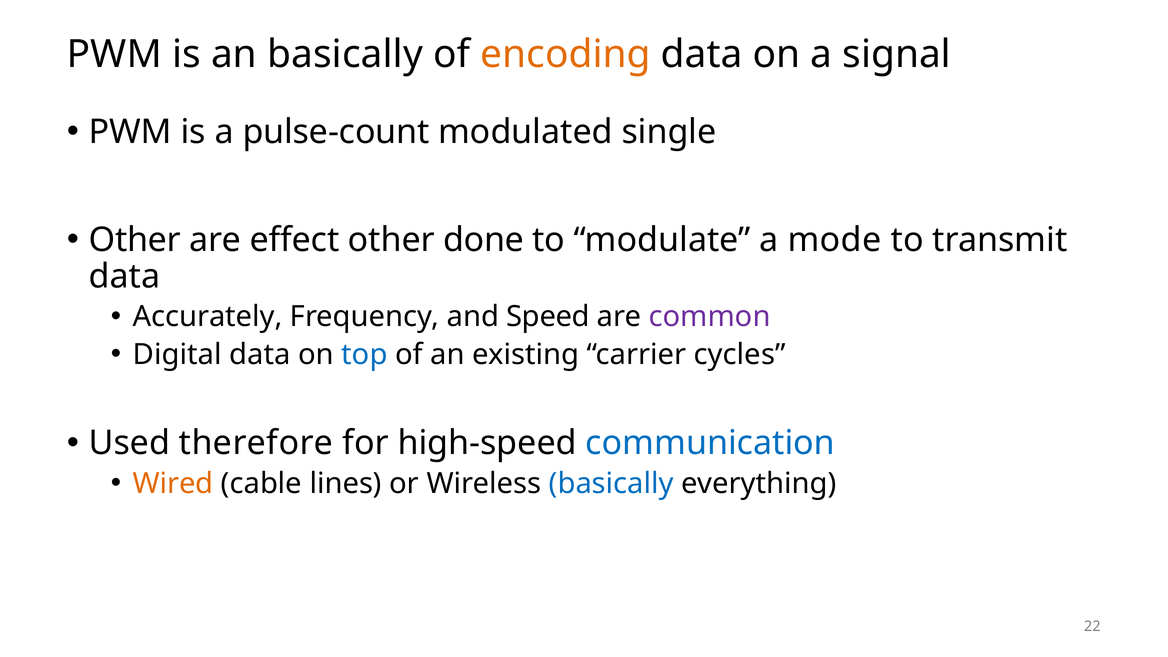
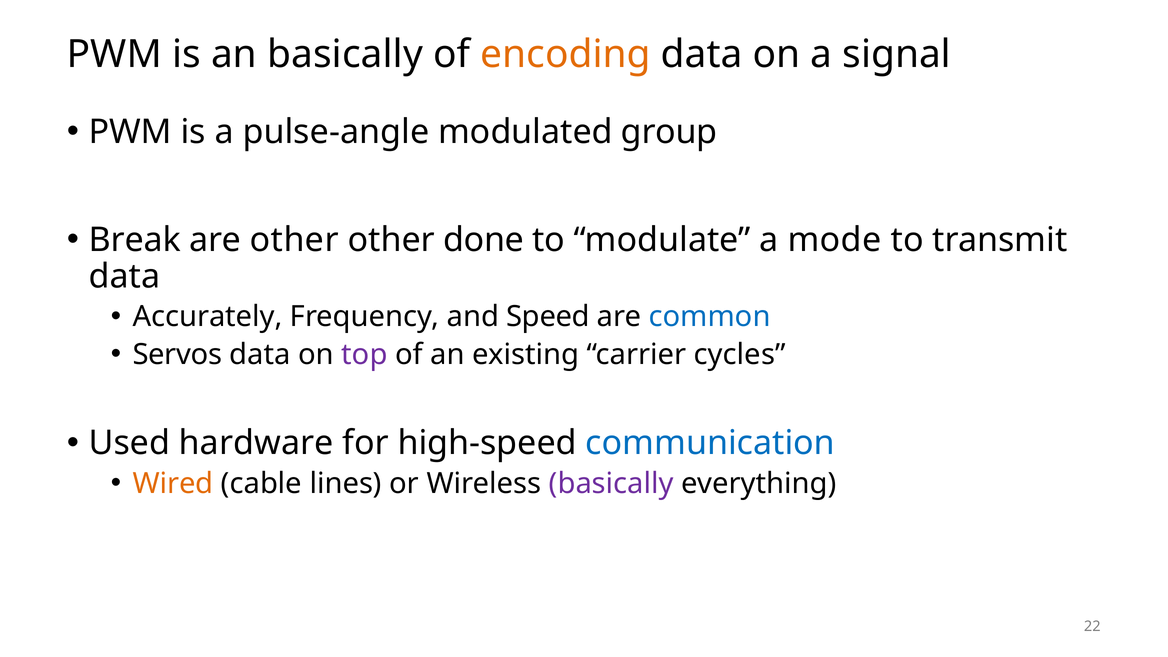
pulse-count: pulse-count -> pulse-angle (336, 132)
single: single -> group (669, 132)
Other: Other -> Break (135, 240)
are effect: effect -> other (294, 240)
common colour: purple -> blue (710, 317)
Digital: Digital -> Servos (177, 354)
top colour: blue -> purple (365, 354)
therefore: therefore -> hardware (256, 443)
basically colour: blue -> purple (611, 483)
